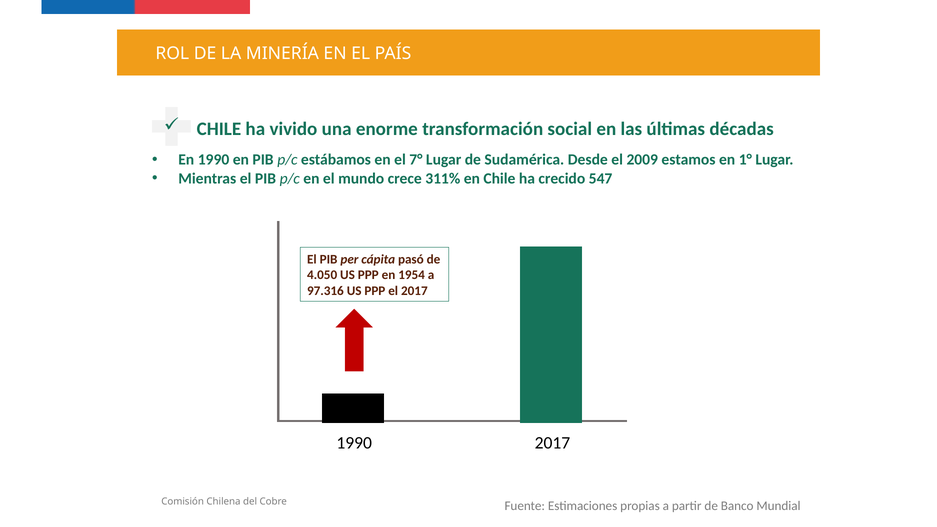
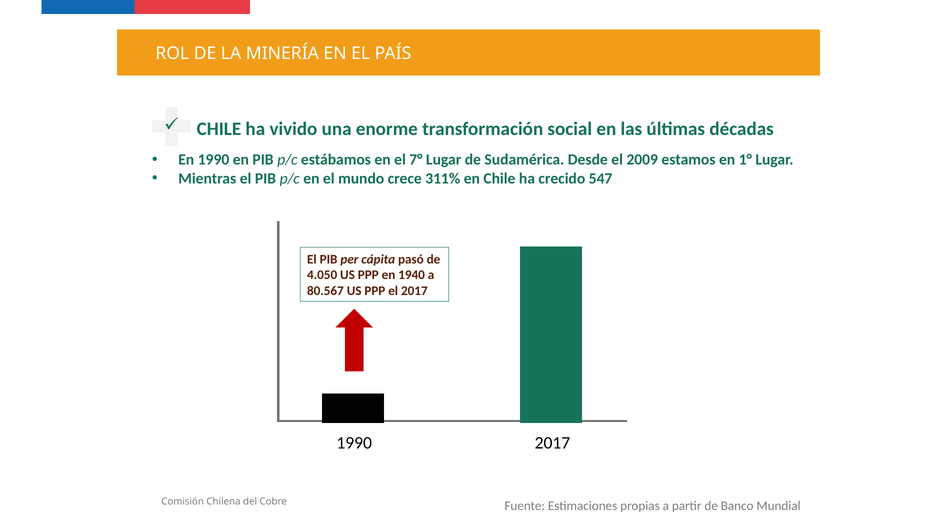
1954: 1954 -> 1940 (412, 275)
97.316: 97.316 -> 80.567 (325, 291)
